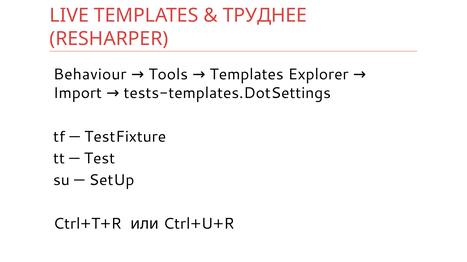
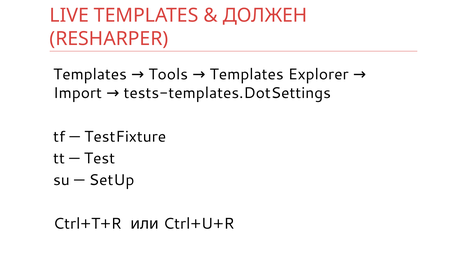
ТРУДНЕЕ: ТРУДНЕЕ -> ДОЛЖЕН (265, 15)
Behaviour: Behaviour -> Templates (90, 75)
